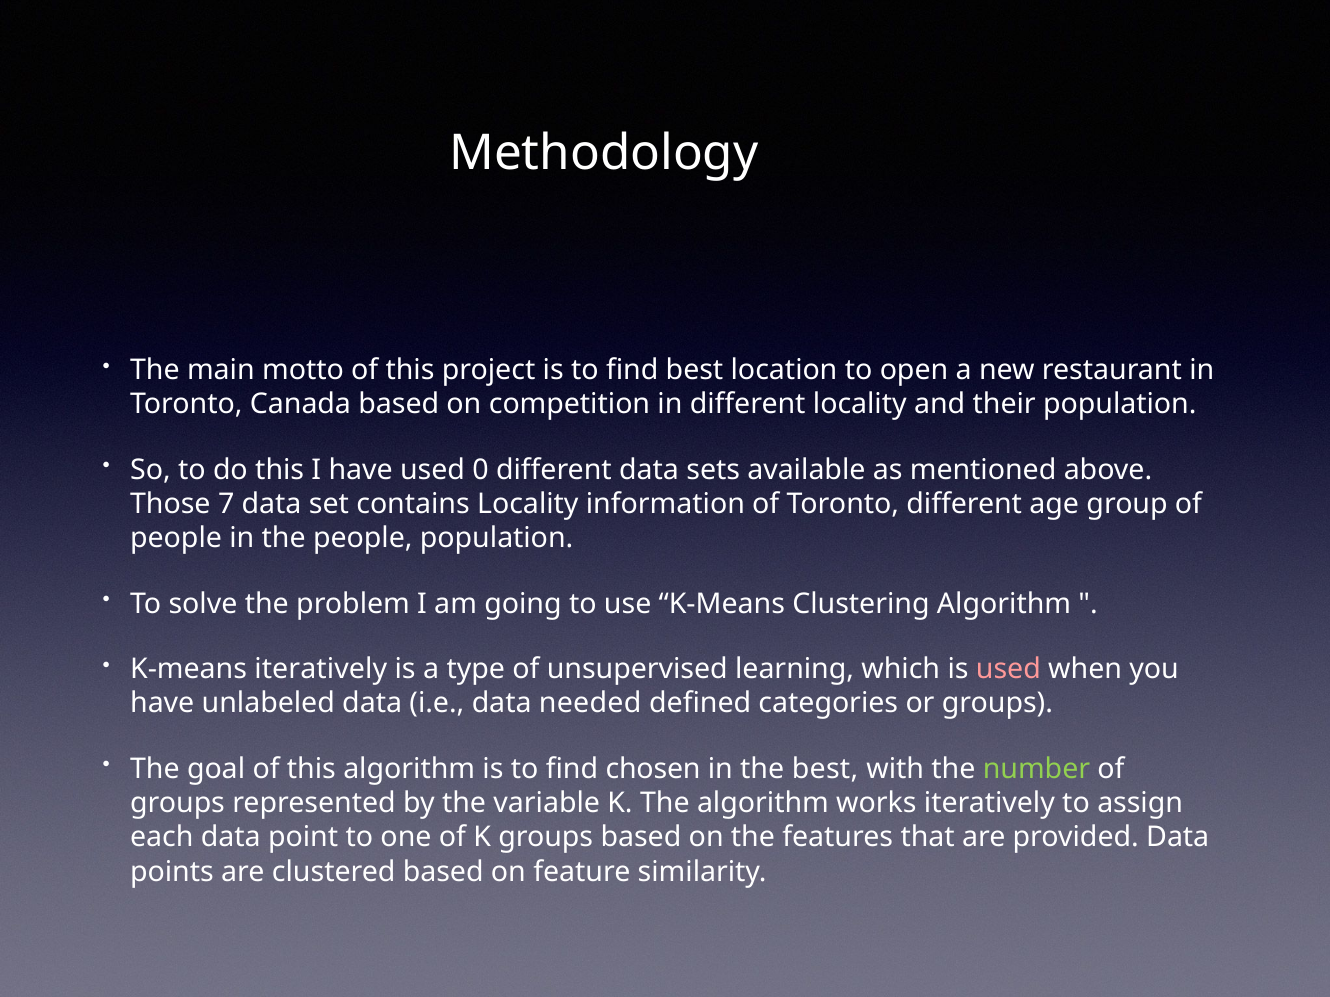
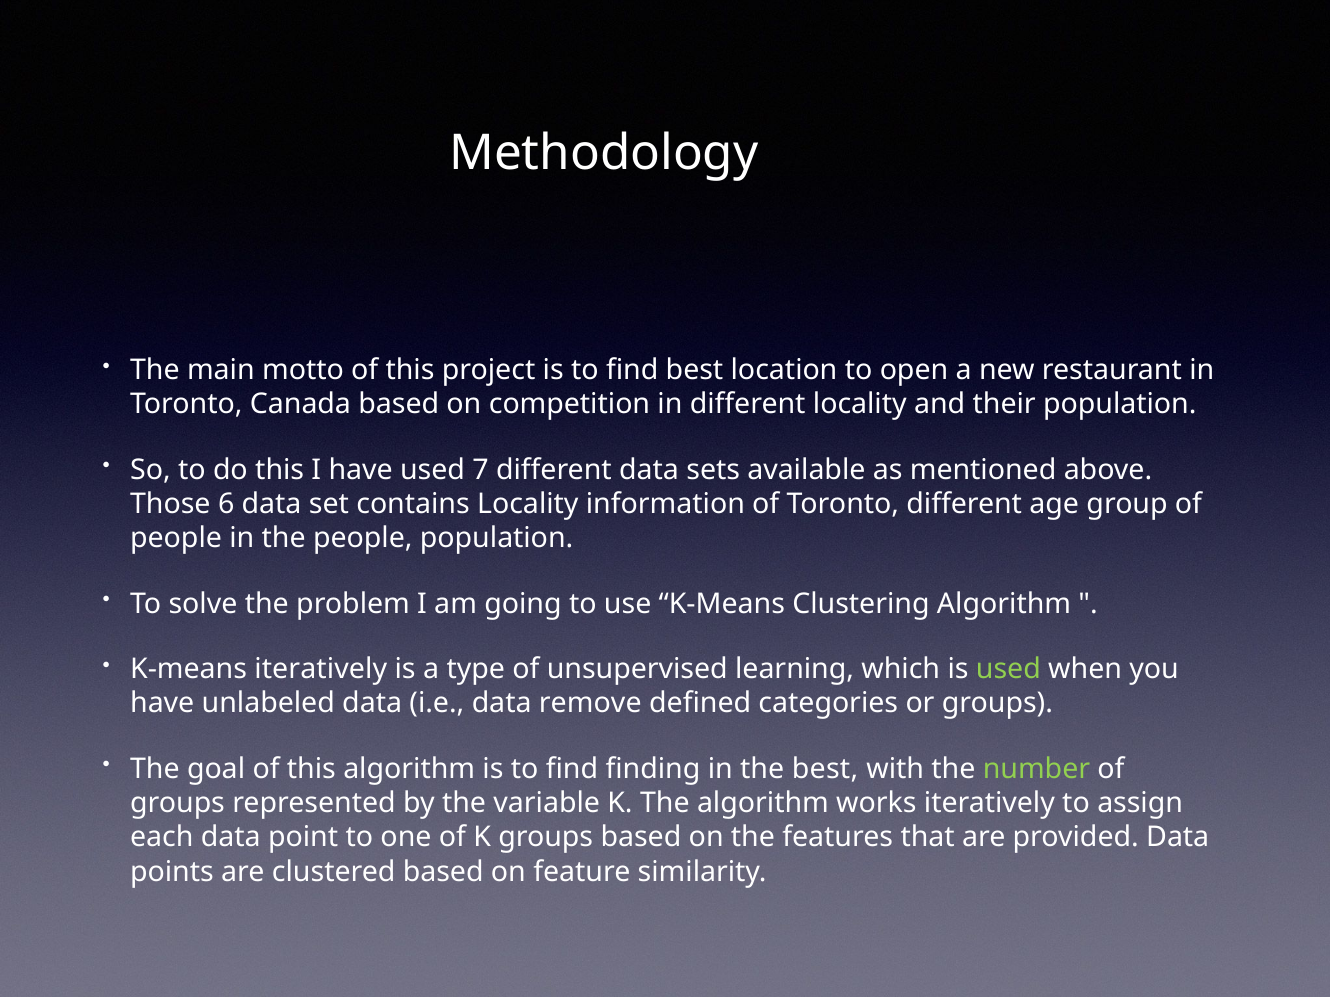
0: 0 -> 7 (481, 470)
7: 7 -> 6 (226, 504)
used colour: pink -> light green (1008, 669)
needed: needed -> remove (590, 704)
chosen: chosen -> finding (653, 769)
